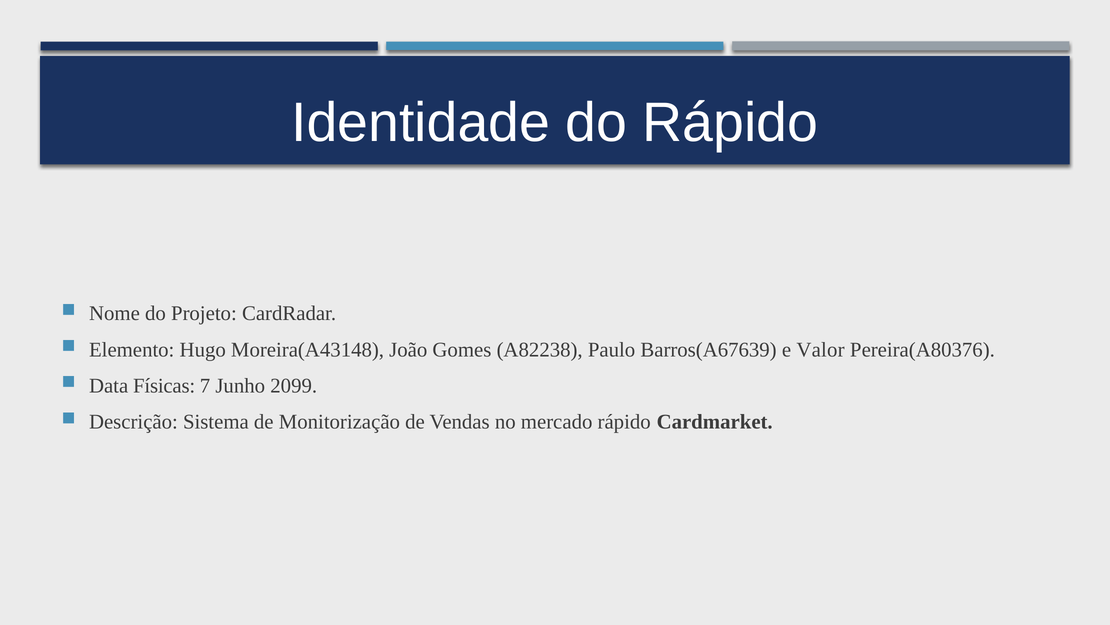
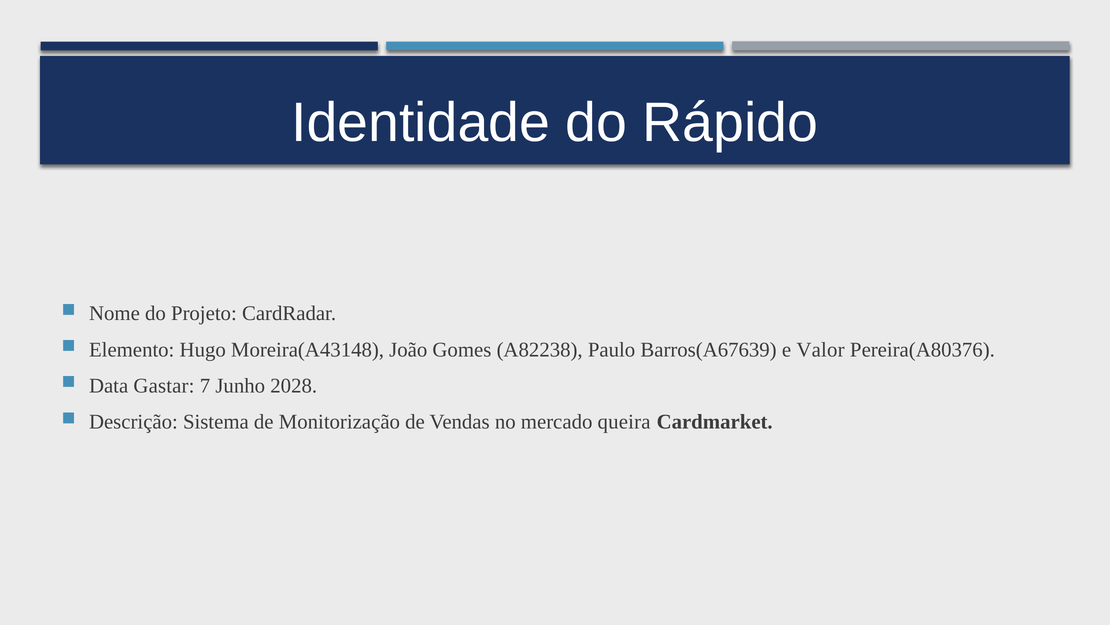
Físicas: Físicas -> Gastar (164, 385)
2099: 2099 -> 2028 (294, 385)
mercado rápido: rápido -> queira (624, 422)
